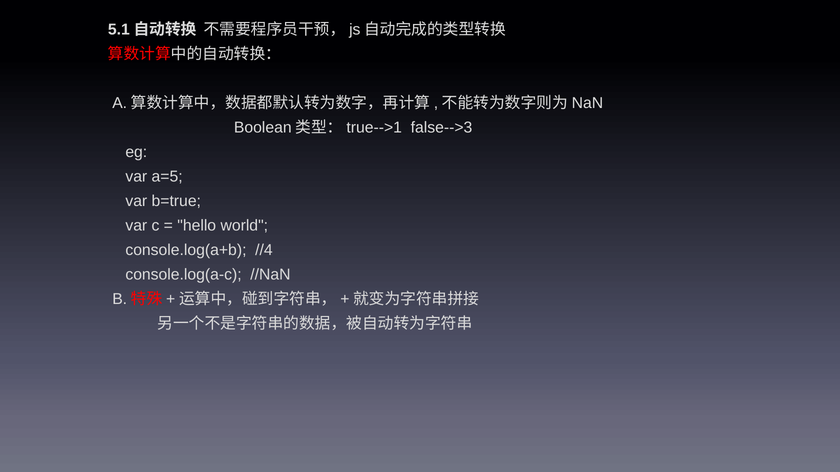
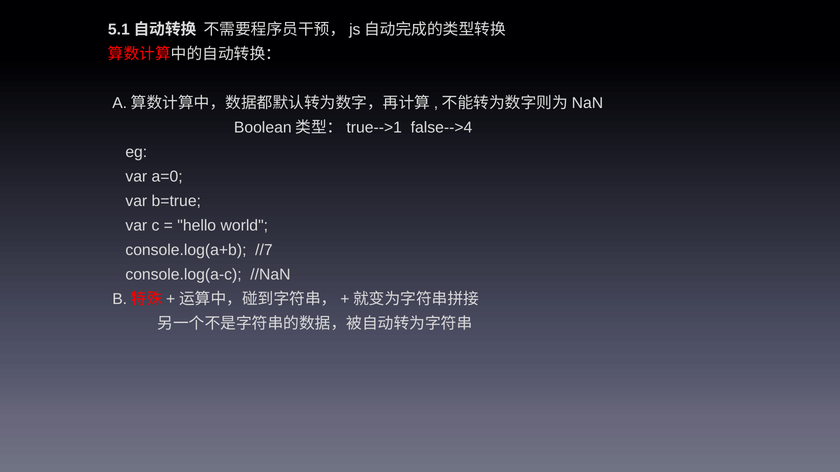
false-->3: false-->3 -> false-->4 (442, 128)
a=5: a=5 -> a=0 (167, 177)
//4: //4 -> //7 (264, 250)
